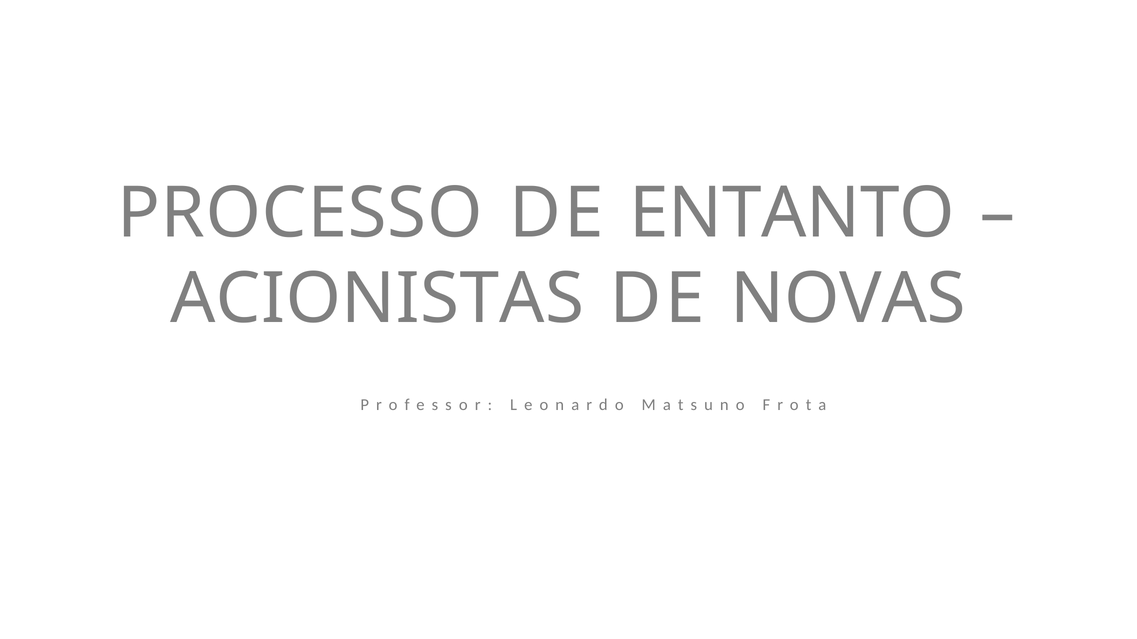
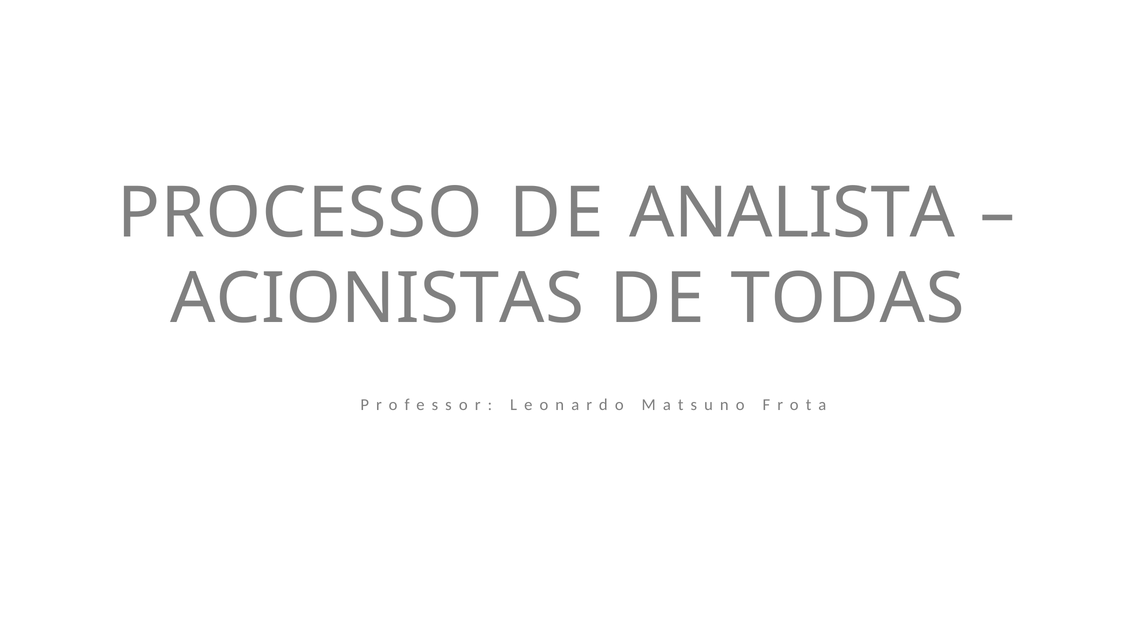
ENTANTO: ENTANTO -> ANALISTA (792, 214)
NOVAS: NOVAS -> TODAS (848, 299)
